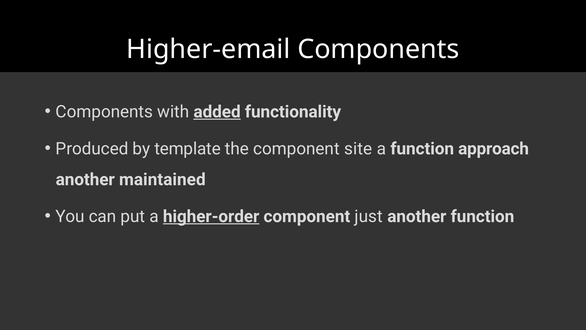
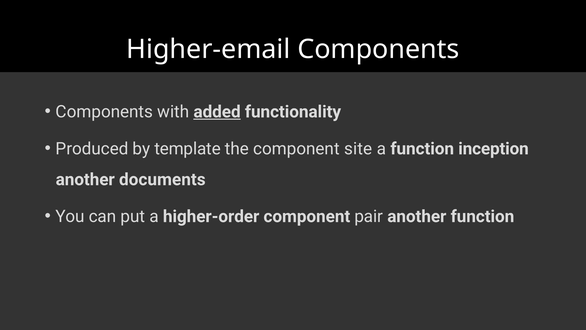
approach: approach -> inception (493, 149)
maintained: maintained -> documents (162, 179)
higher-order underline: present -> none (211, 216)
just: just -> pair (369, 216)
